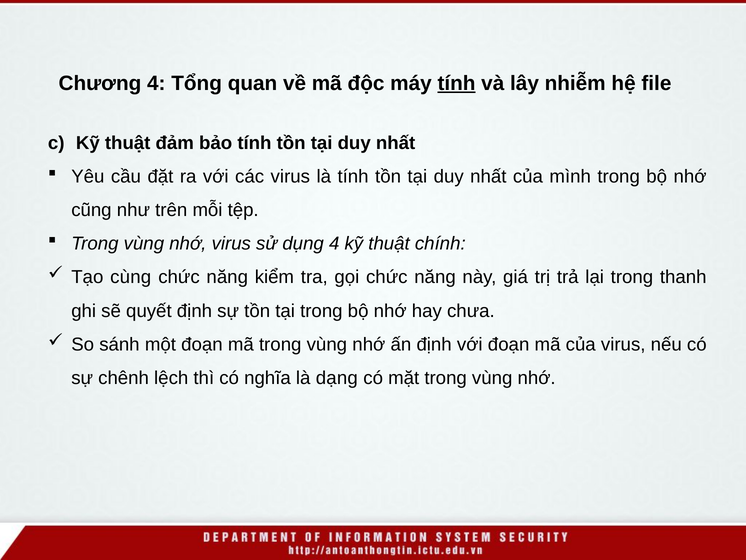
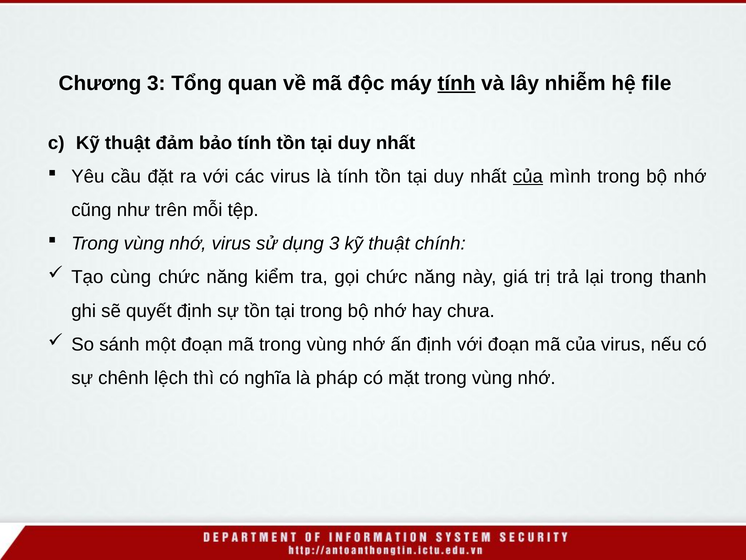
Chương 4: 4 -> 3 (156, 83)
của underline: none -> present (528, 176)
dụng 4: 4 -> 3 (334, 244)
dạng: dạng -> pháp (337, 378)
